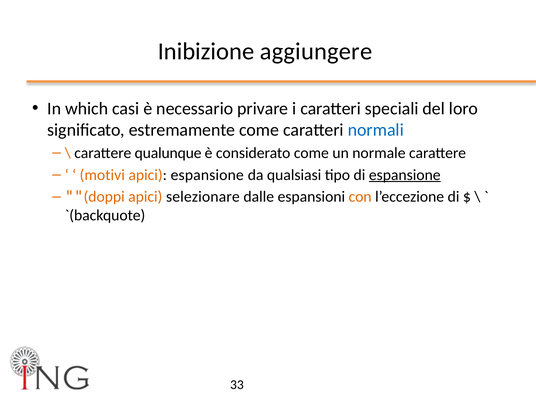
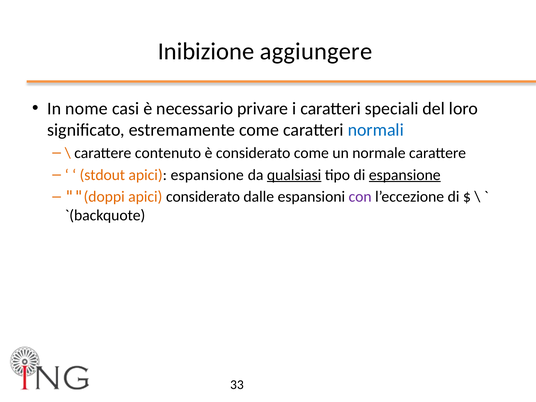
which: which -> nome (87, 108)
qualunque: qualunque -> contenuto (168, 153)
motivi: motivi -> stdout (102, 175)
qualsiasi underline: none -> present (294, 175)
apici selezionare: selezionare -> considerato (203, 197)
con colour: orange -> purple (360, 197)
